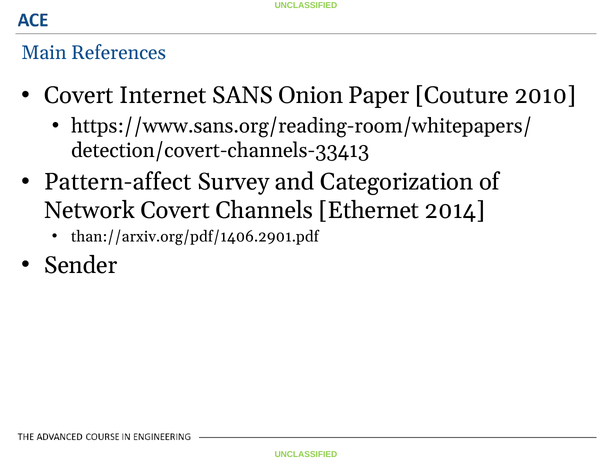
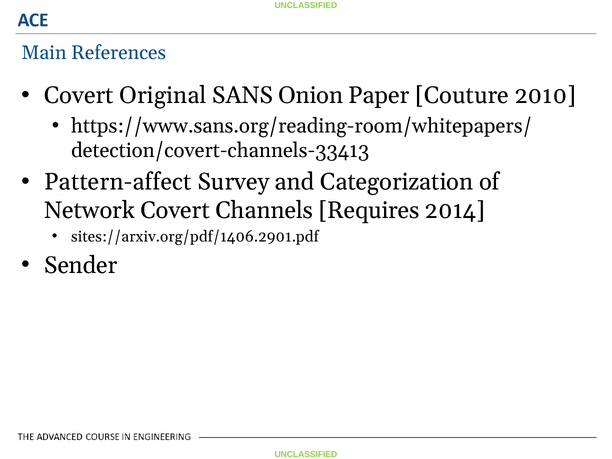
Internet: Internet -> Original (163, 96)
Ethernet: Ethernet -> Requires (369, 211)
than://arxiv.org/pdf/1406.2901.pdf: than://arxiv.org/pdf/1406.2901.pdf -> sites://arxiv.org/pdf/1406.2901.pdf (195, 236)
